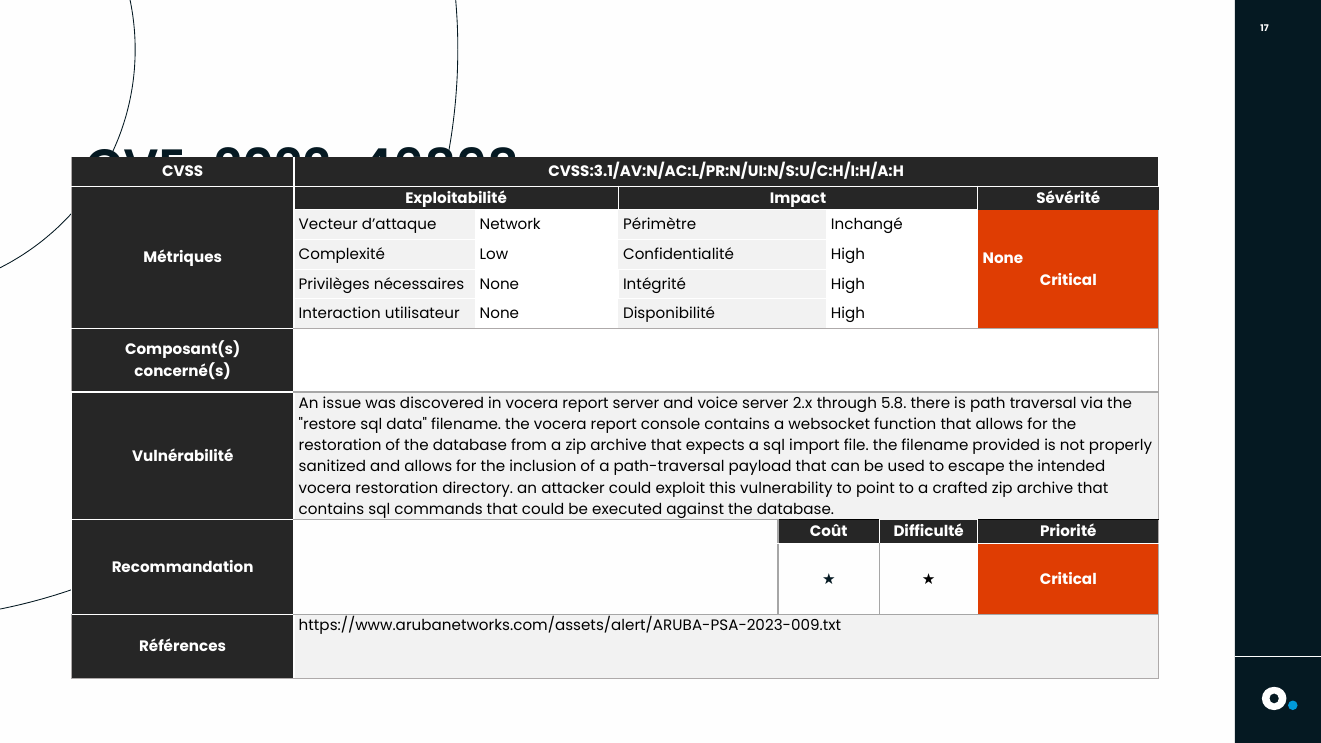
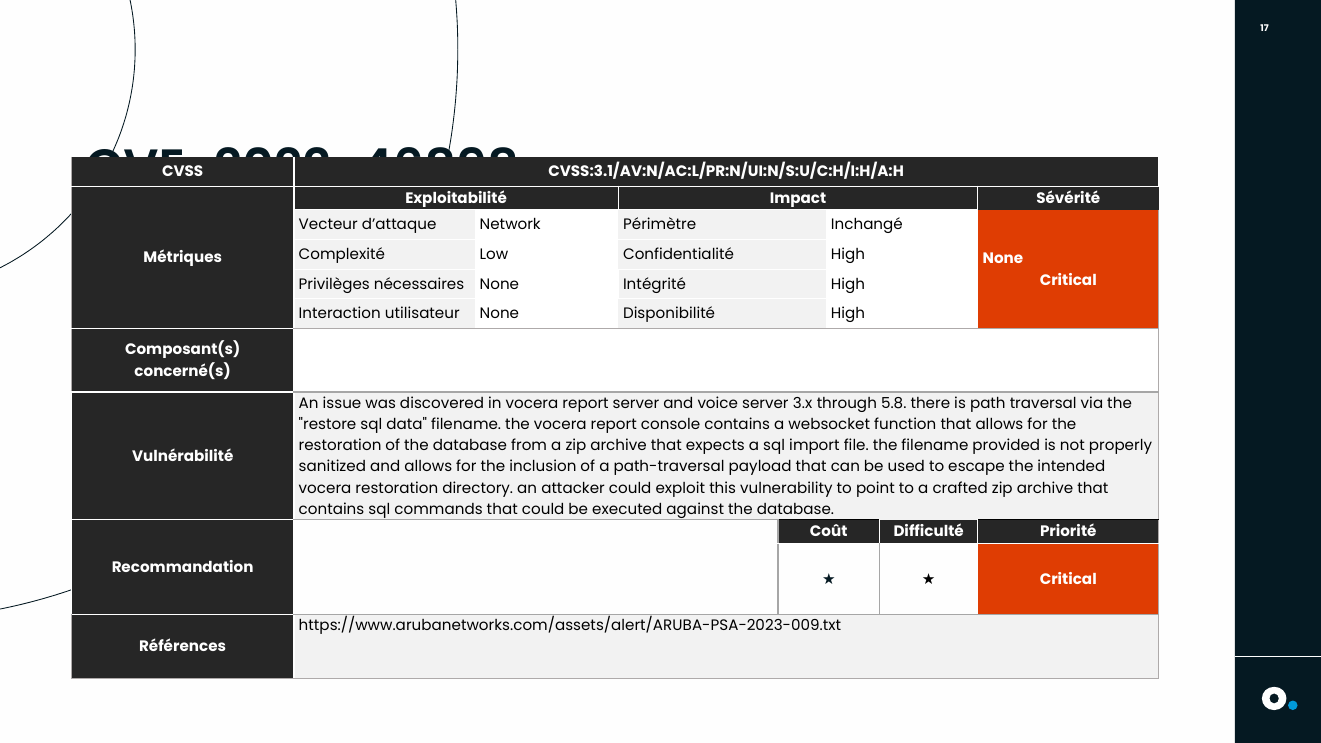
2.x: 2.x -> 3.x (803, 403)
